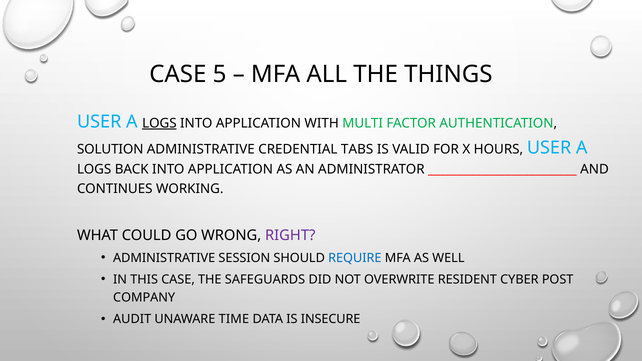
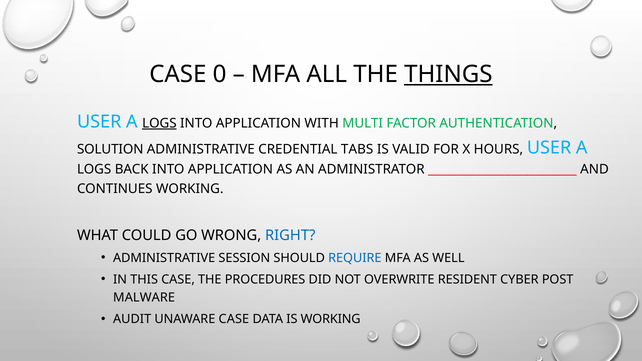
5: 5 -> 0 (220, 74)
THINGS underline: none -> present (448, 74)
RIGHT colour: purple -> blue (290, 235)
SAFEGUARDS: SAFEGUARDS -> PROCEDURES (265, 280)
COMPANY: COMPANY -> MALWARE (144, 298)
UNAWARE TIME: TIME -> CASE (234, 319)
IS INSECURE: INSECURE -> WORKING (331, 319)
